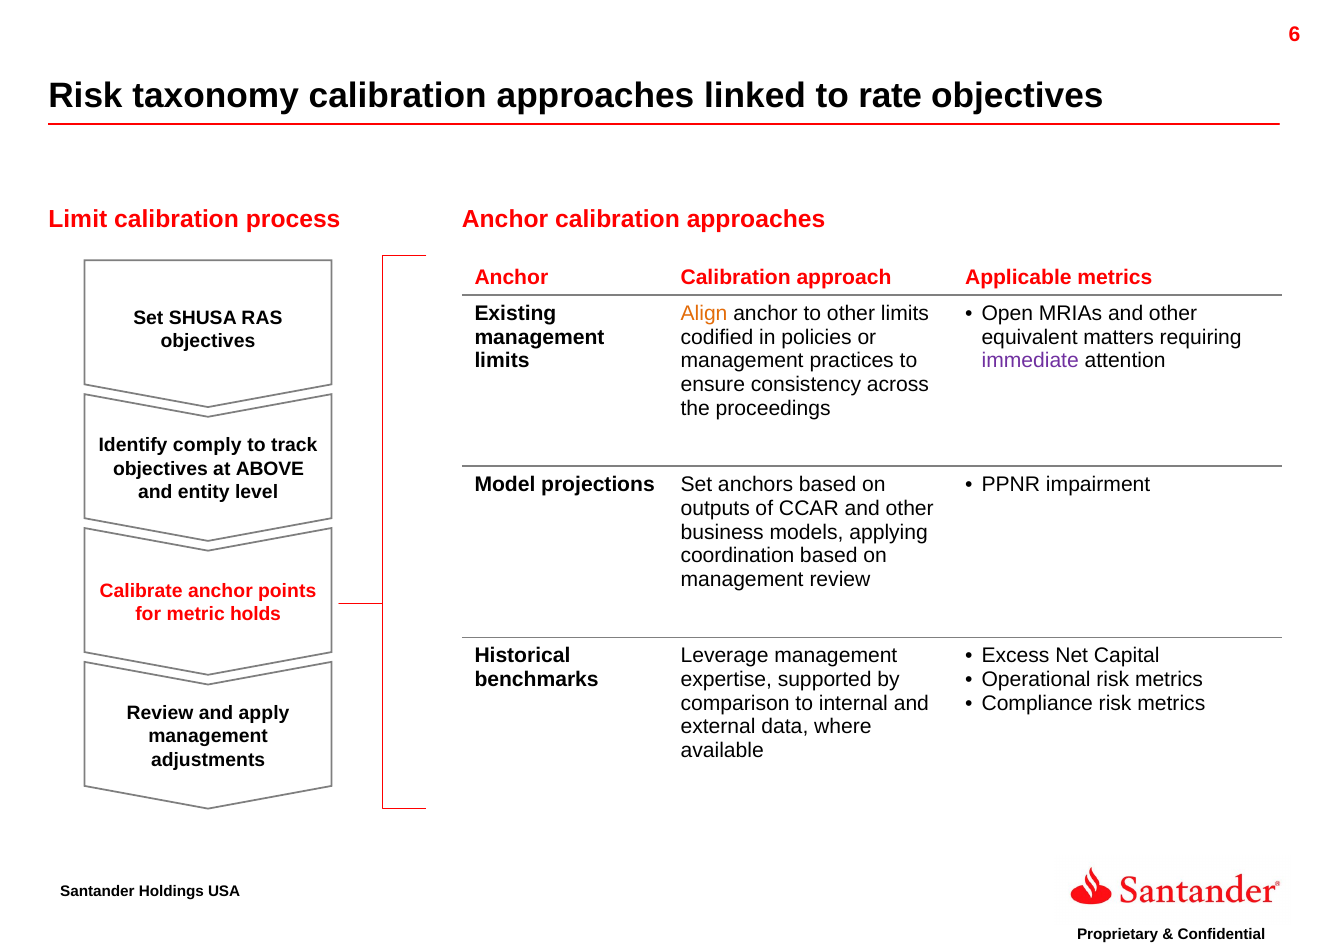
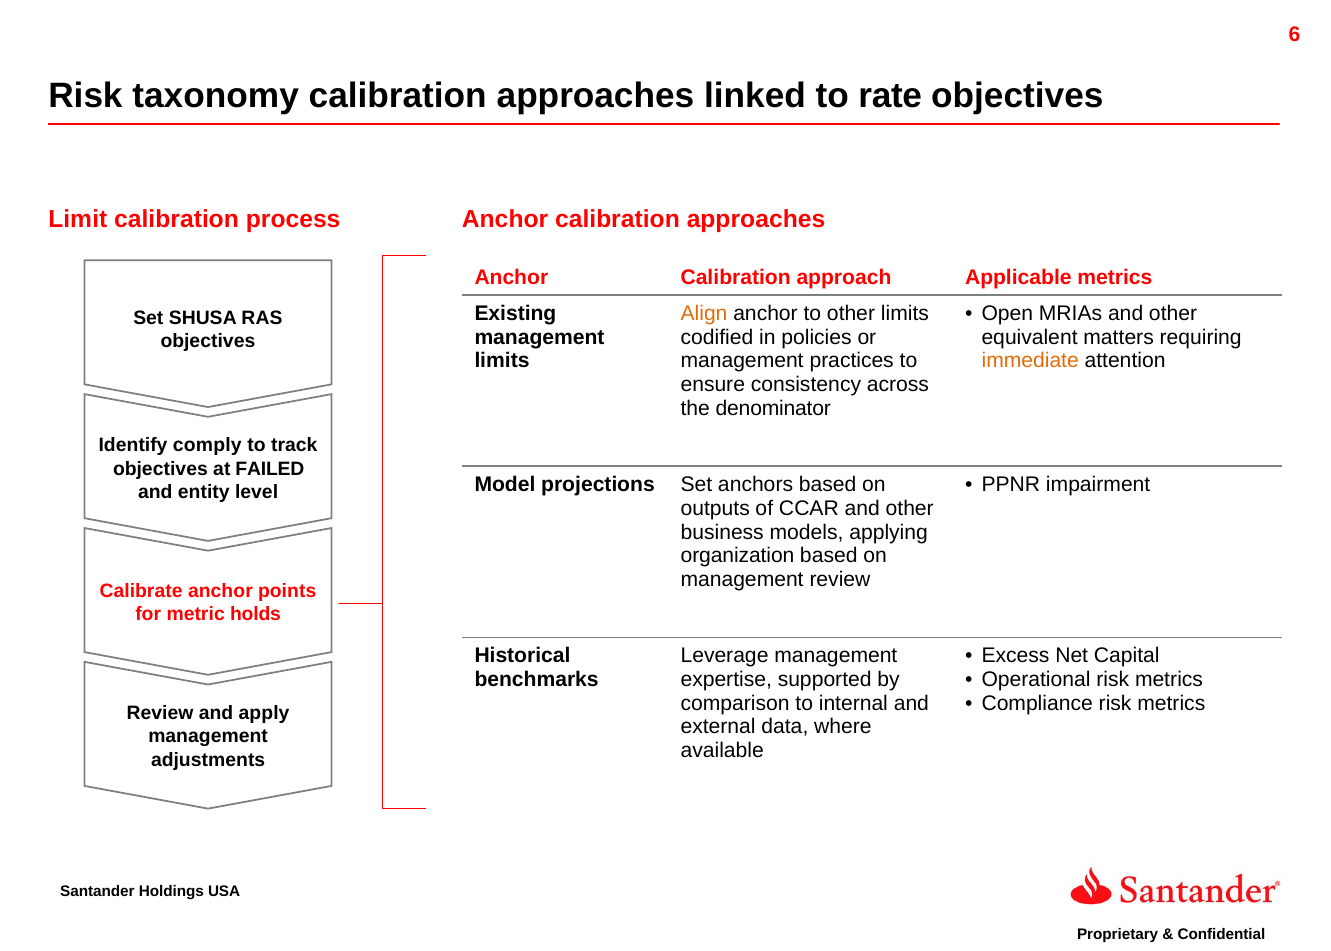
immediate colour: purple -> orange (1030, 361)
proceedings: proceedings -> denominator (773, 408)
ABOVE: ABOVE -> FAILED (270, 469)
coordination: coordination -> organization (738, 555)
